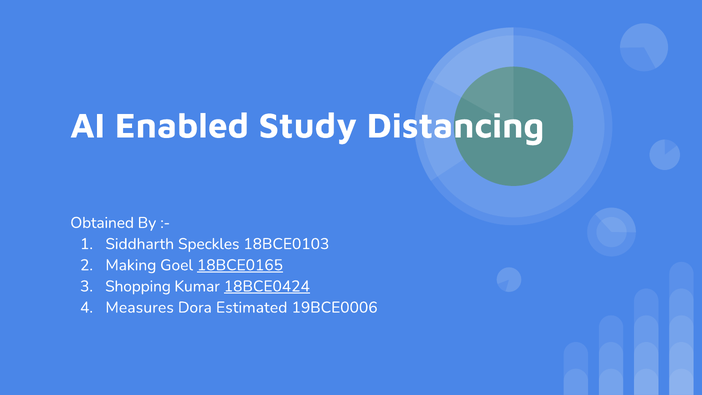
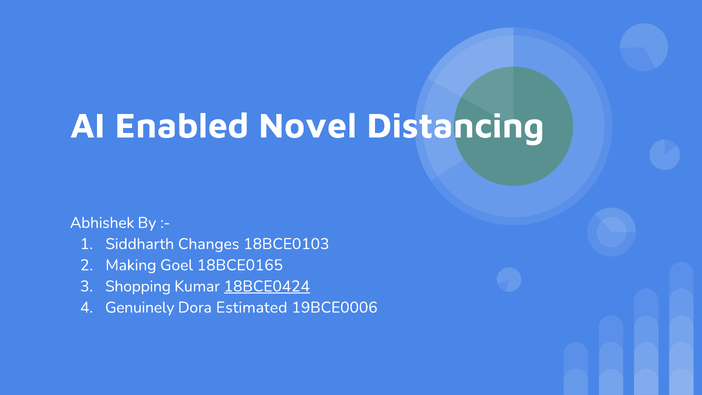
Study: Study -> Novel (308, 126)
Obtained: Obtained -> Abhishek (102, 223)
Speckles: Speckles -> Changes (209, 244)
18BCE0165 underline: present -> none (240, 265)
Measures: Measures -> Genuinely (140, 307)
